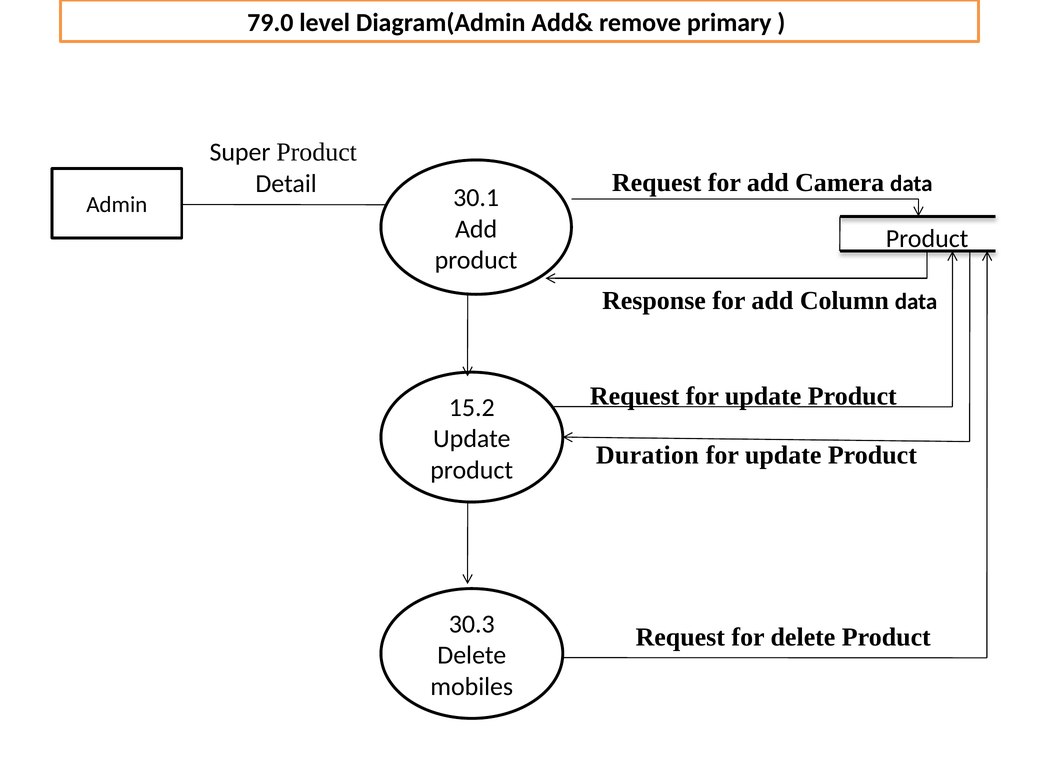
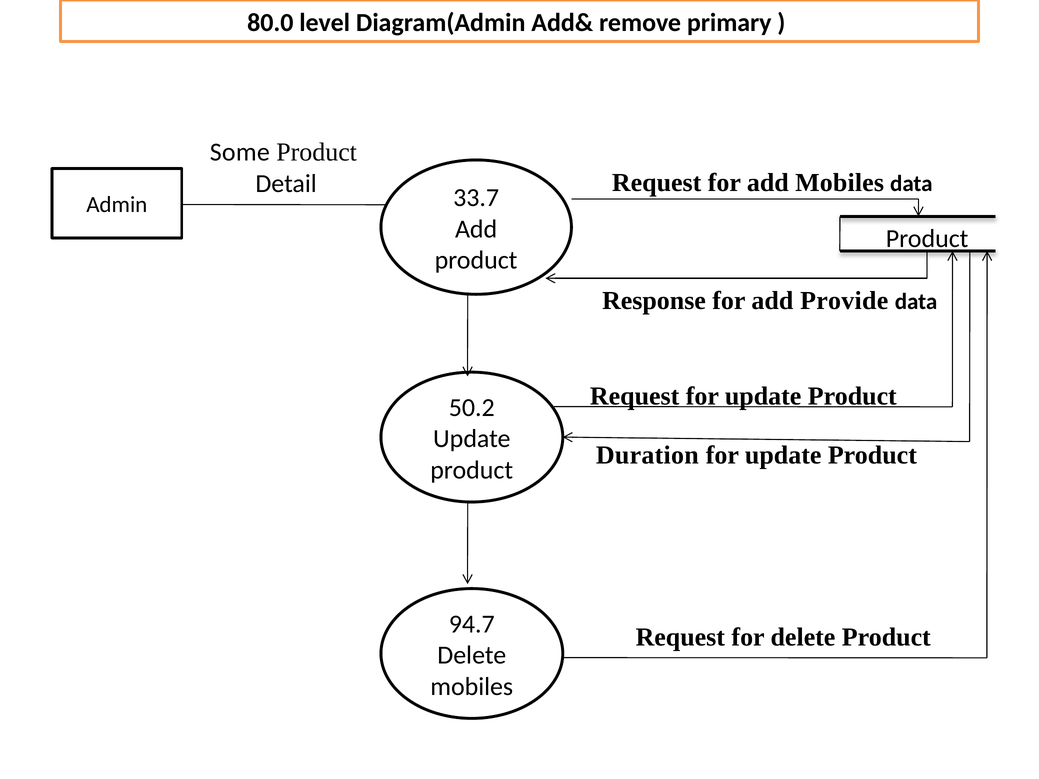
79.0: 79.0 -> 80.0 (270, 22)
Super: Super -> Some (240, 152)
add Camera: Camera -> Mobiles (840, 182)
30.1: 30.1 -> 33.7 (476, 198)
Column: Column -> Provide (844, 301)
15.2: 15.2 -> 50.2 (472, 408)
30.3: 30.3 -> 94.7 (472, 624)
